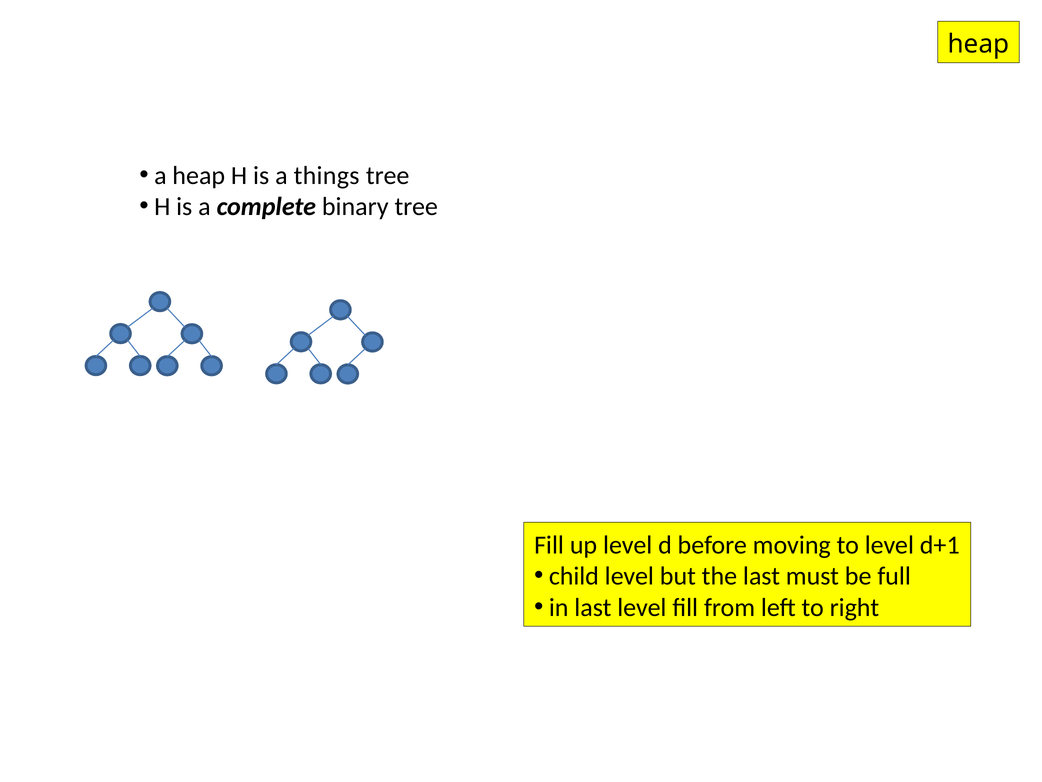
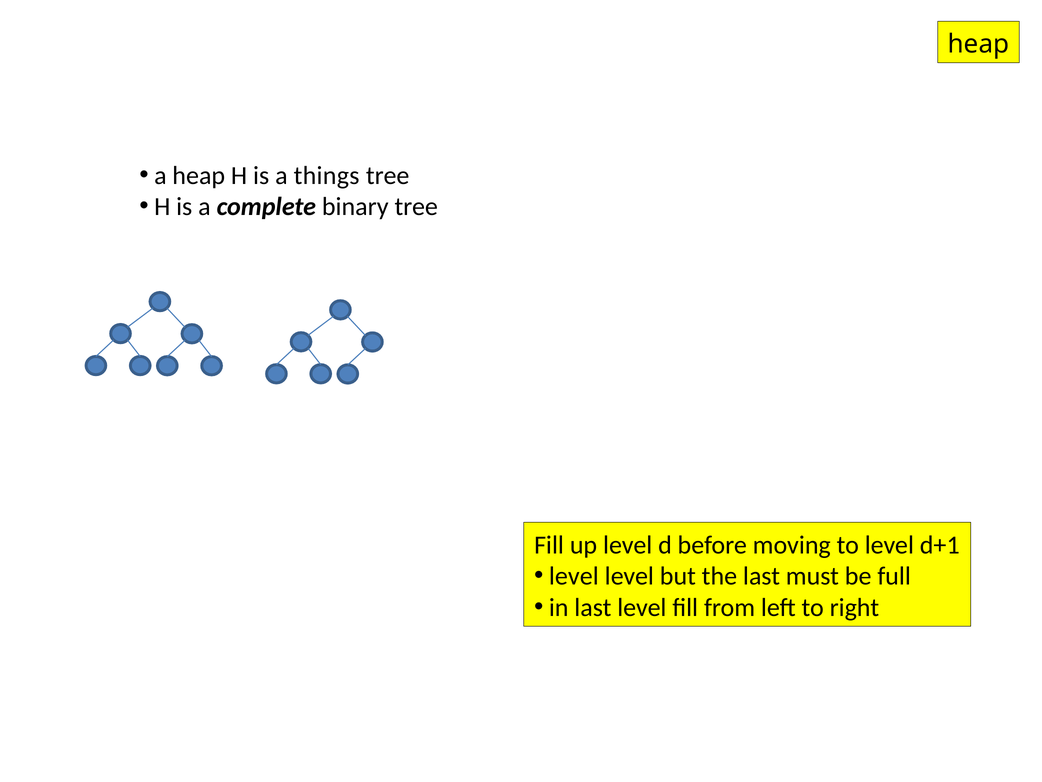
child: child -> level (574, 576)
